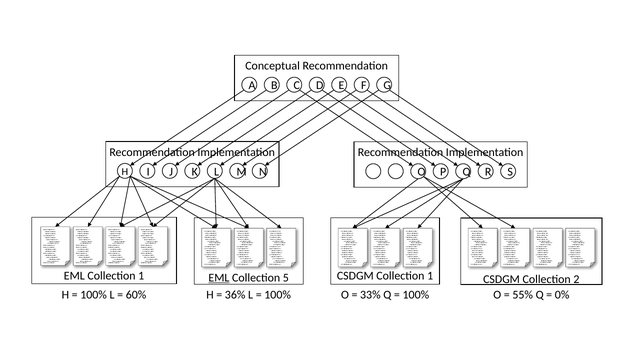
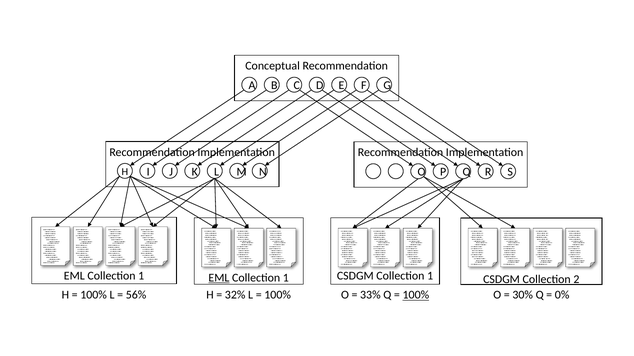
5: 5 -> 1 (286, 278)
60%: 60% -> 56% (136, 296)
36%: 36% -> 32% (235, 296)
100% underline: none -> present (416, 296)
55%: 55% -> 30% (523, 296)
